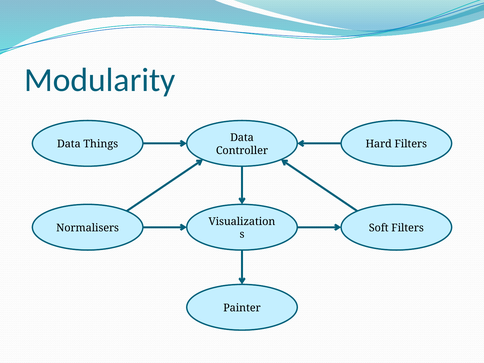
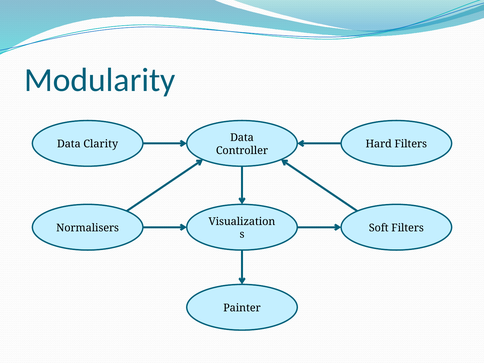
Things: Things -> Clarity (101, 144)
